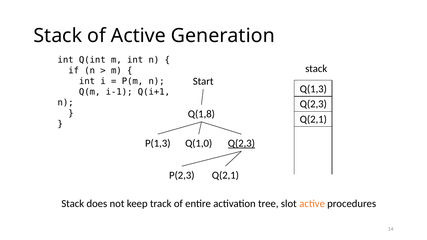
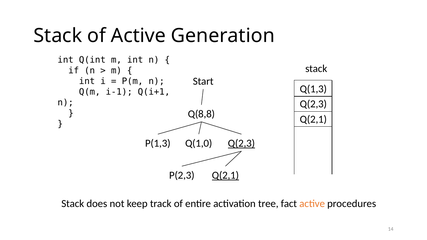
Q(1,8: Q(1,8 -> Q(8,8 (201, 114)
Q(2,1 underline: none -> present (225, 176)
slot: slot -> fact (289, 204)
